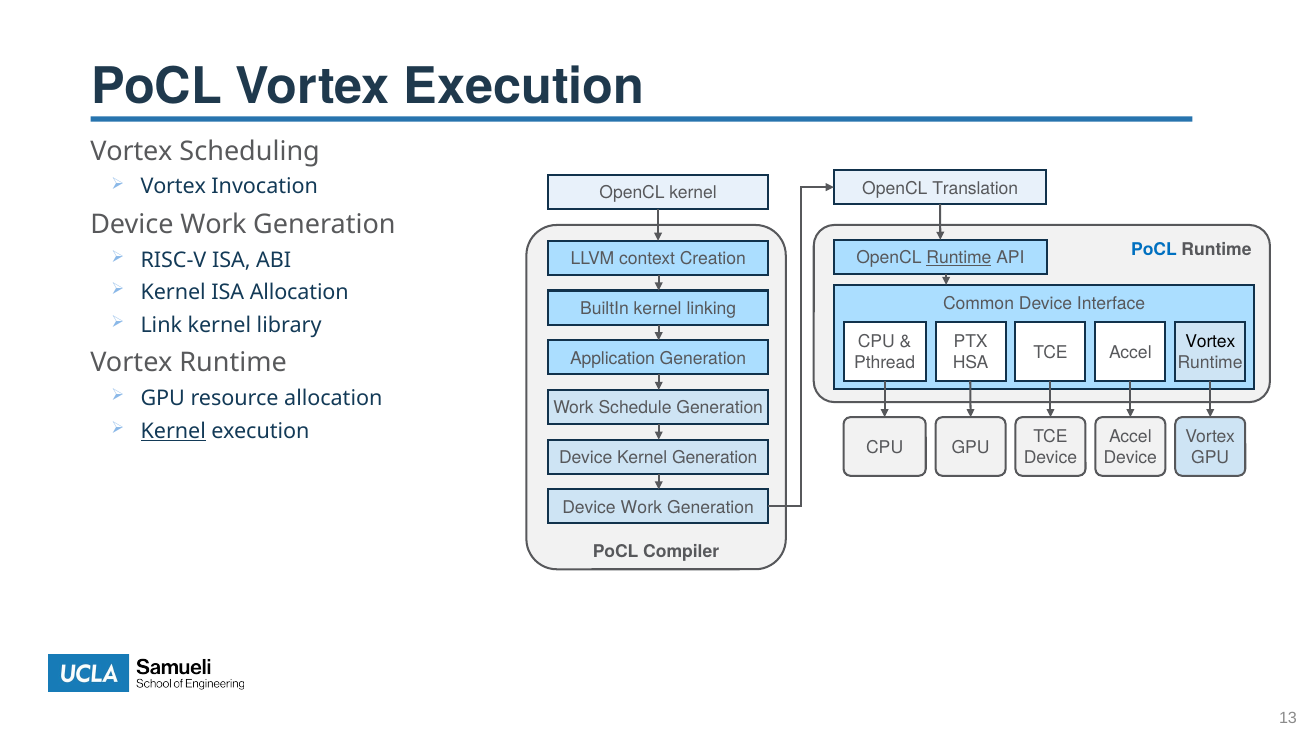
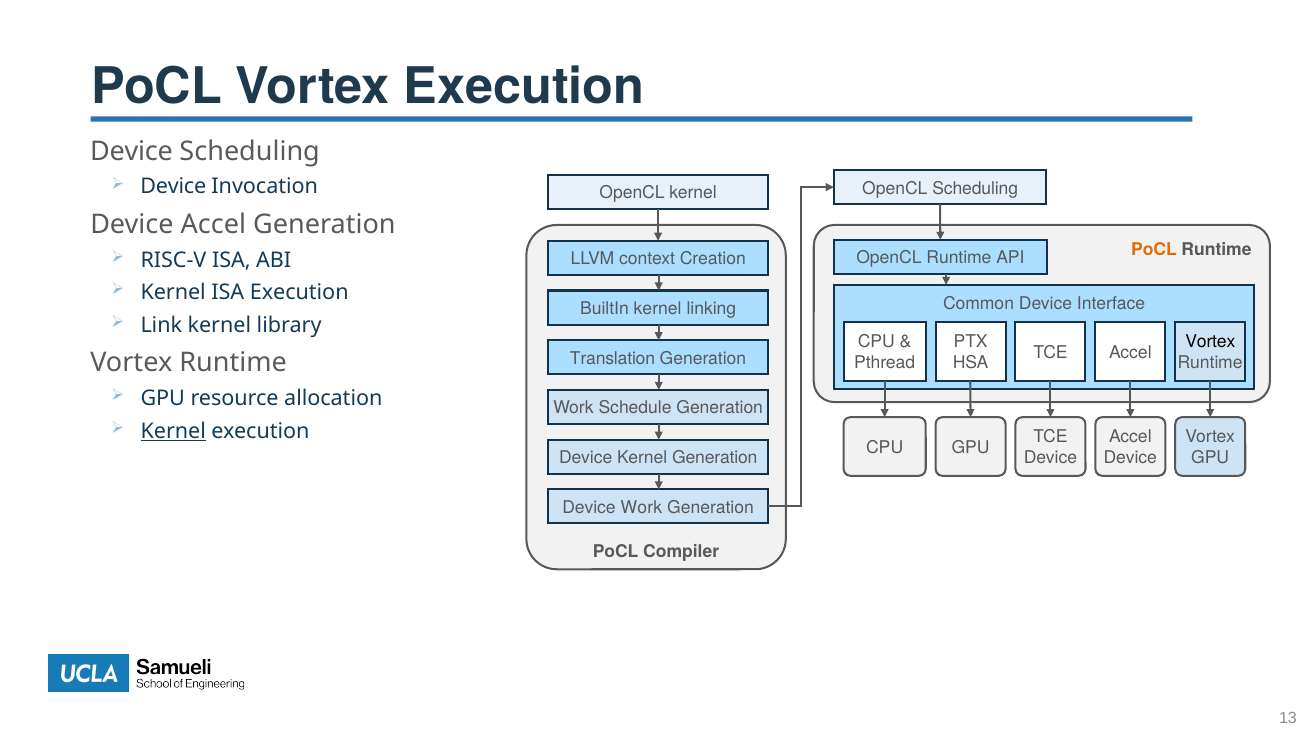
Vortex: Vortex -> Device (131, 151)
Vortex: Vortex -> Device (173, 187)
OpenCL Translation: Translation -> Scheduling (975, 188)
Work: Work -> Accel (213, 224)
PoCL colour: blue -> orange (1154, 250)
Runtime underline: present -> none (959, 258)
ISA Allocation: Allocation -> Execution (299, 293)
Application: Application -> Translation (613, 358)
